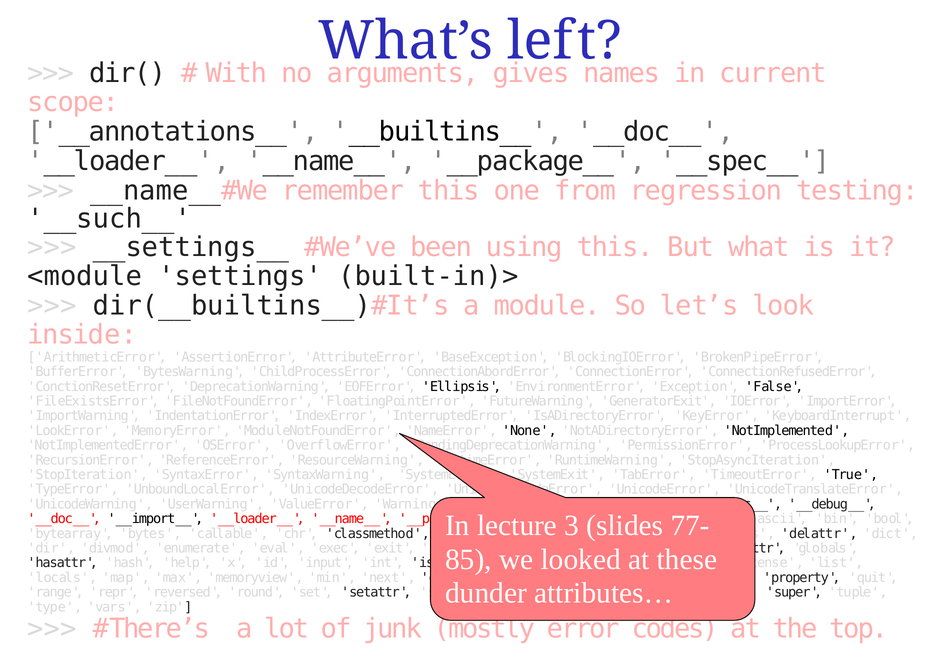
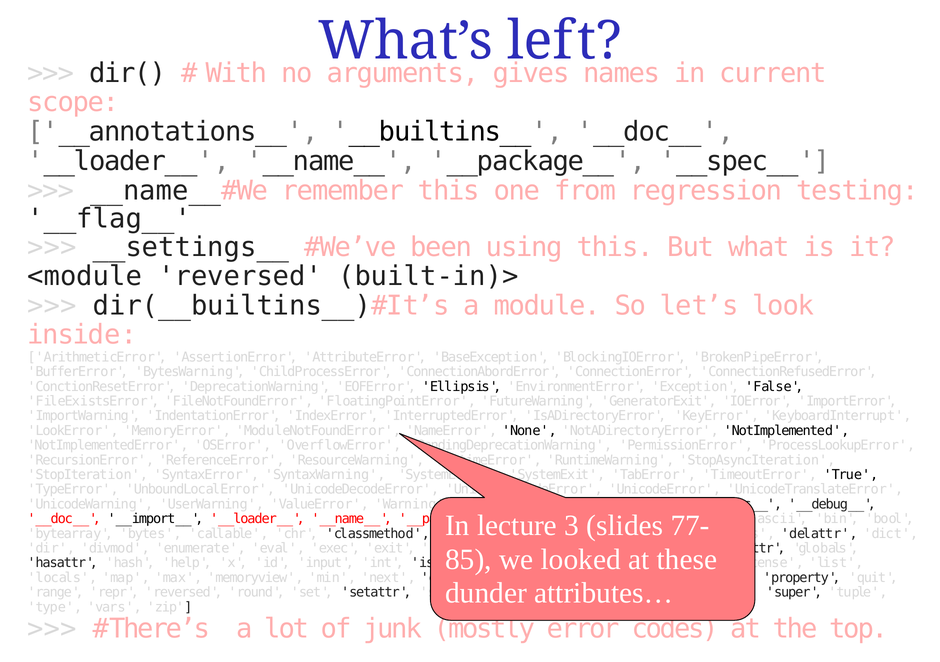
__such__: __such__ -> __flag__ (109, 219)
<module settings: settings -> reversed (240, 276)
